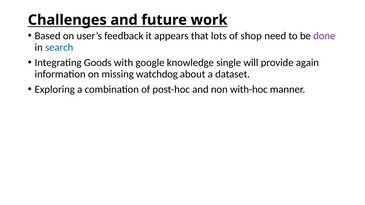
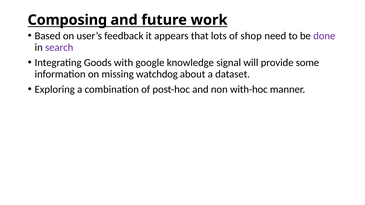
Challenges: Challenges -> Composing (67, 20)
search colour: blue -> purple (59, 47)
single: single -> signal (229, 63)
again: again -> some (307, 63)
